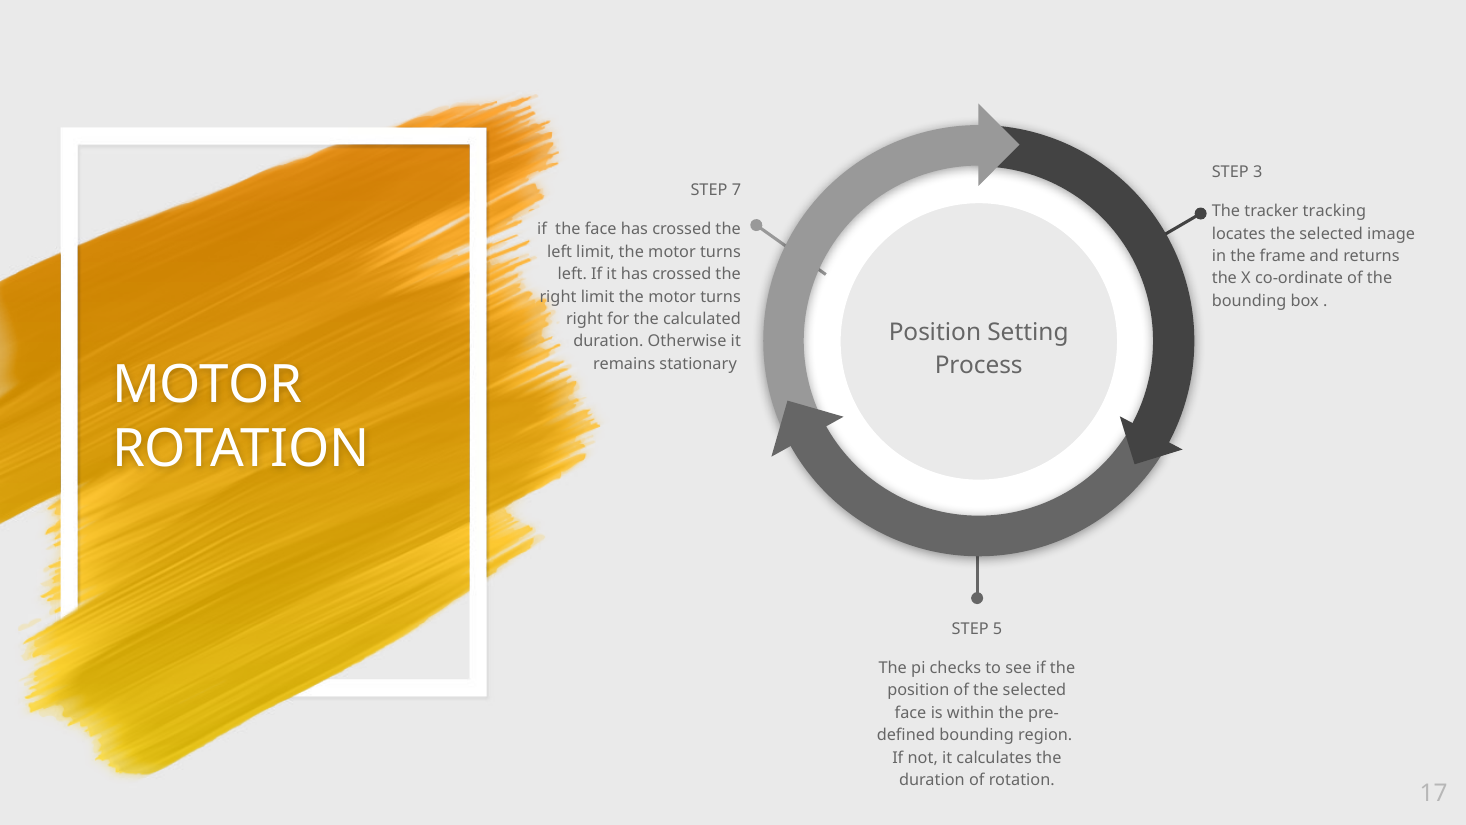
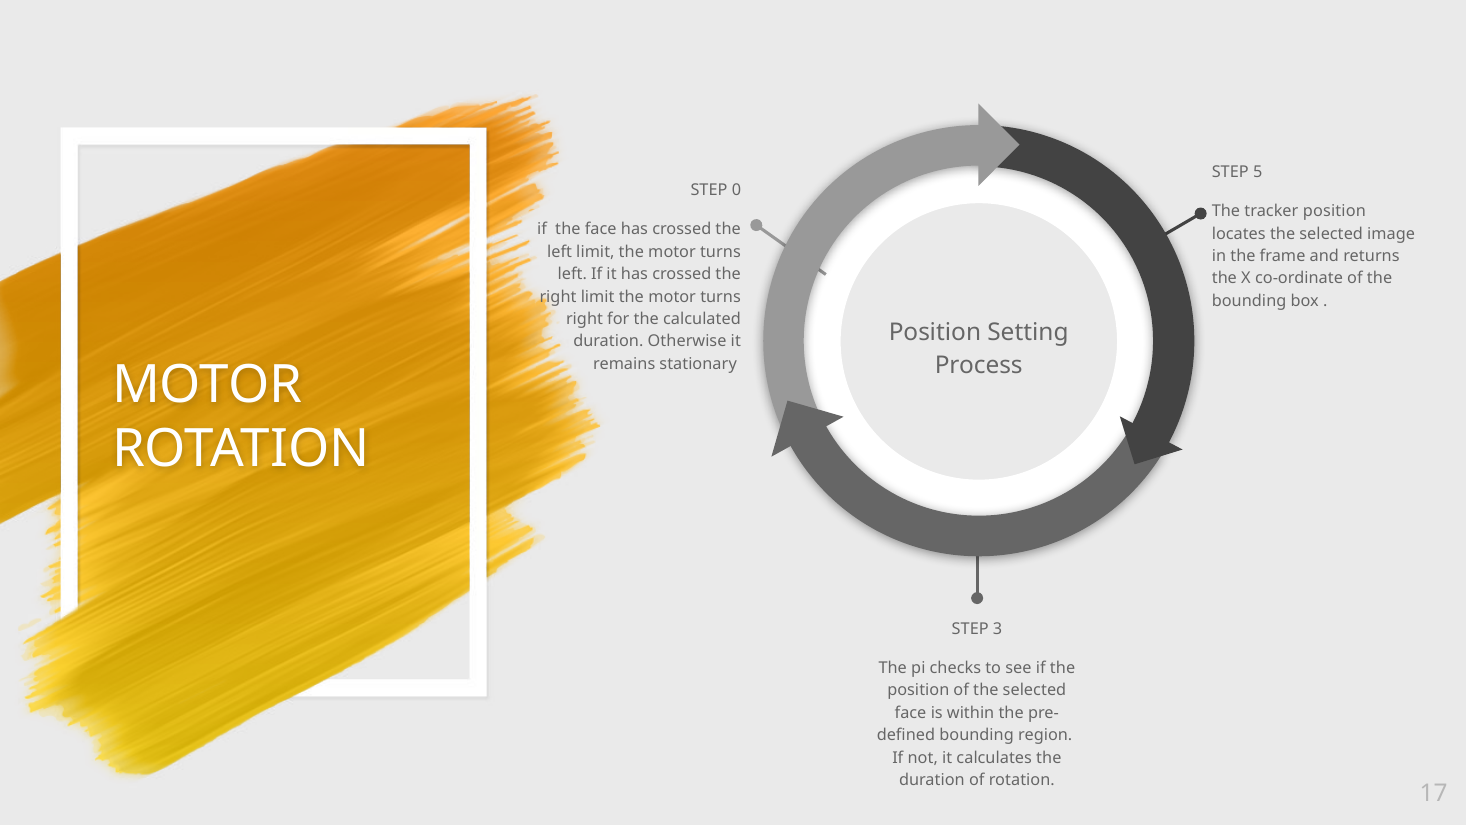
3: 3 -> 5 (1258, 172)
7: 7 -> 0 (736, 190)
tracker tracking: tracking -> position (1334, 211)
5: 5 -> 3 (998, 629)
